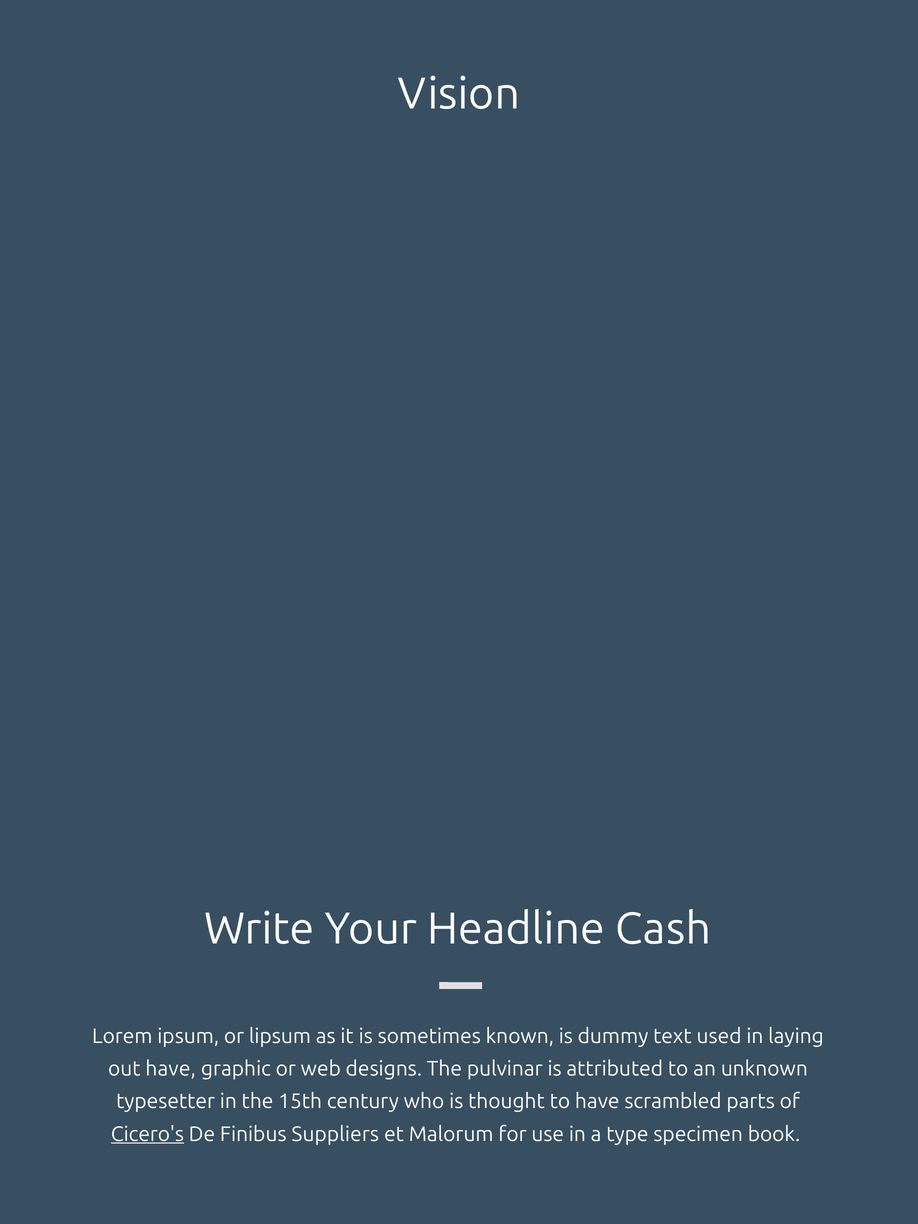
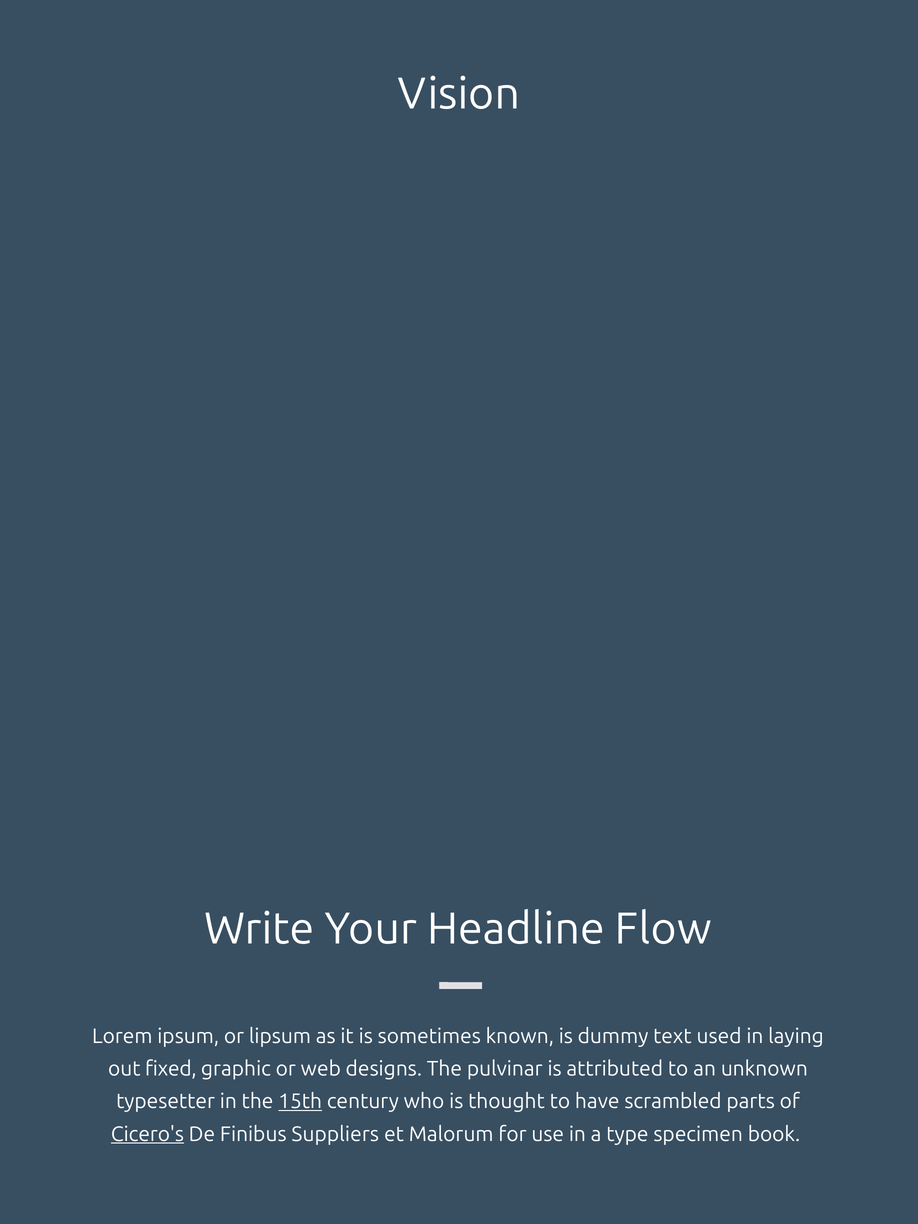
Cash: Cash -> Flow (663, 929)
out have: have -> fixed (171, 1069)
15th underline: none -> present (300, 1101)
